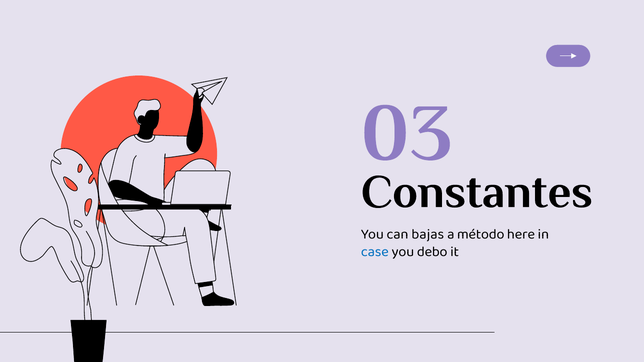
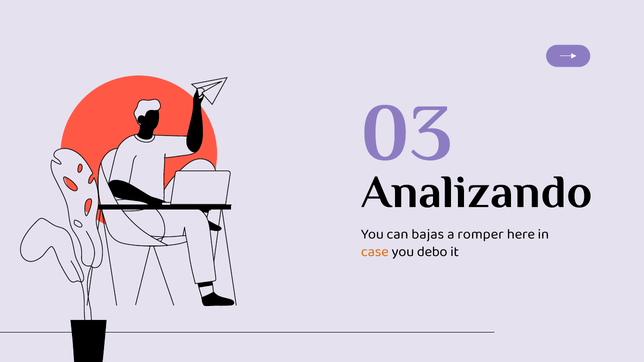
Constantes: Constantes -> Analizando (477, 192)
método: método -> romper (481, 234)
case colour: blue -> orange (375, 251)
